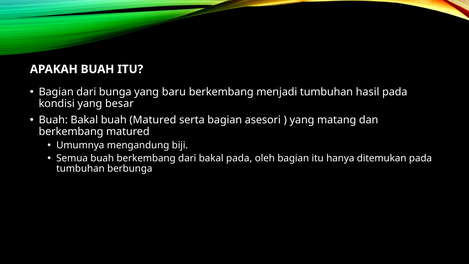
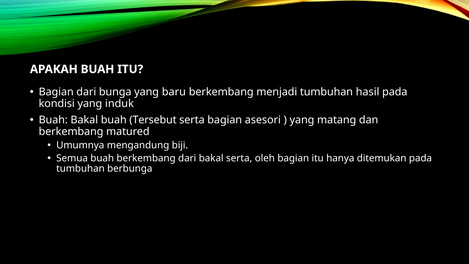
besar: besar -> induk (119, 103)
buah Matured: Matured -> Tersebut (153, 120)
bakal pada: pada -> serta (239, 158)
